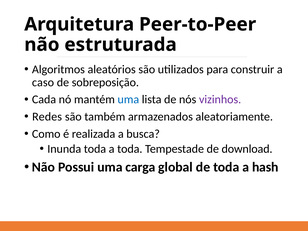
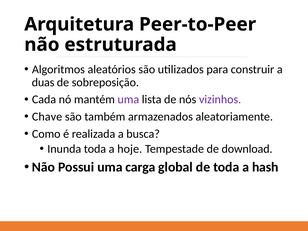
caso: caso -> duas (43, 82)
uma colour: blue -> purple (128, 100)
Redes: Redes -> Chave (47, 117)
a toda: toda -> hoje (130, 149)
